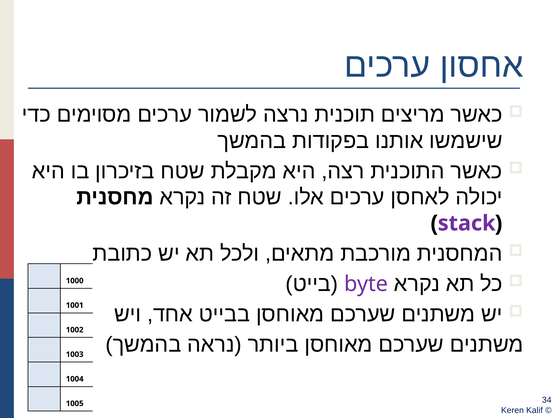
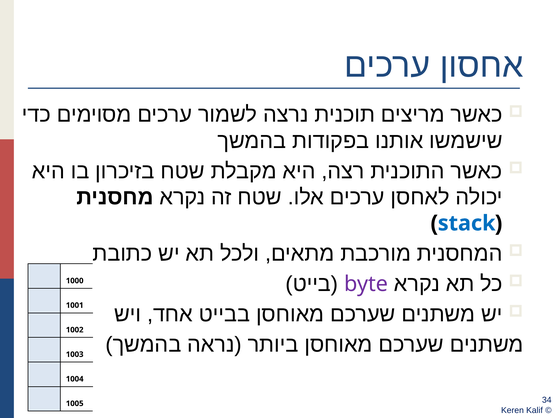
stack colour: purple -> blue (467, 223)
